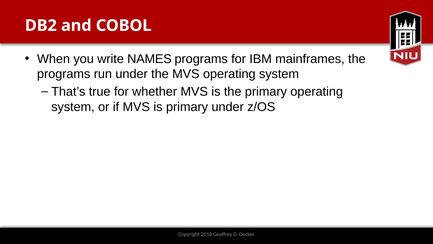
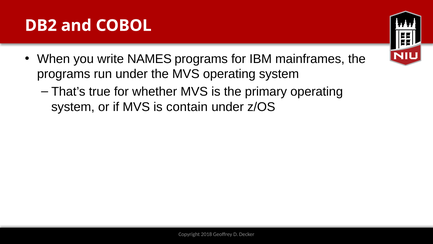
is primary: primary -> contain (187, 107)
